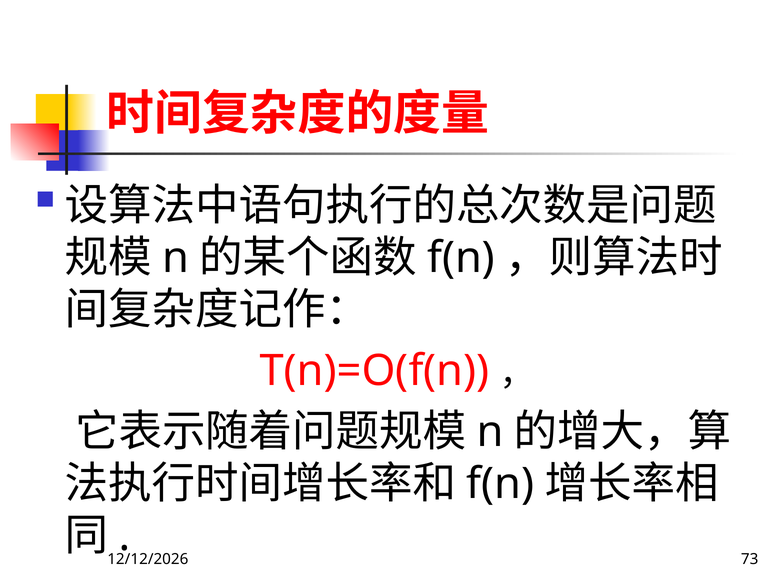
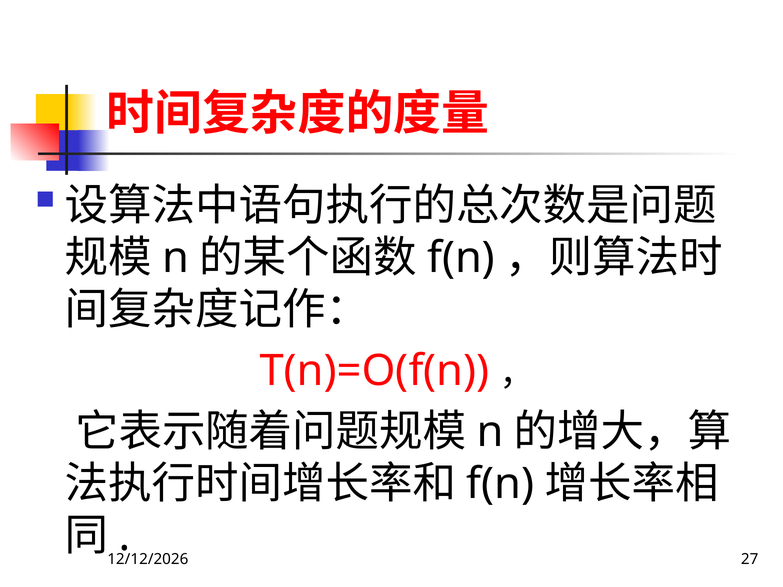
73: 73 -> 27 (750, 559)
